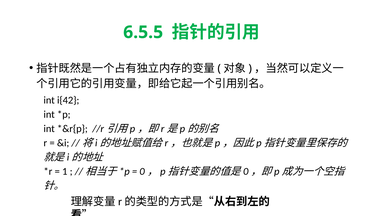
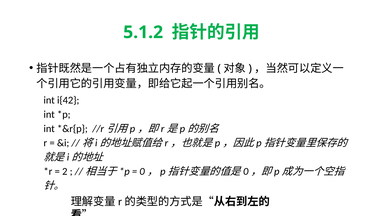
6.5.5: 6.5.5 -> 5.1.2 (143, 32)
1: 1 -> 2 (65, 171)
